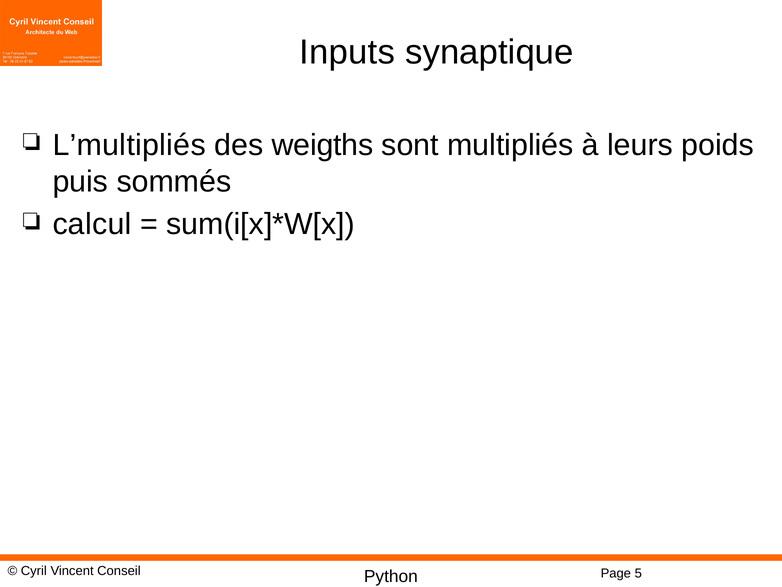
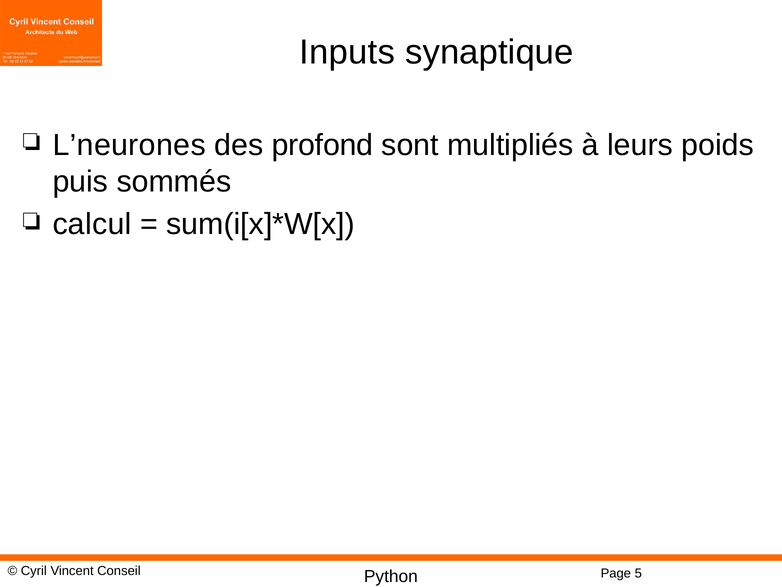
L’multipliés: L’multipliés -> L’neurones (129, 145)
weigths: weigths -> profond (322, 145)
